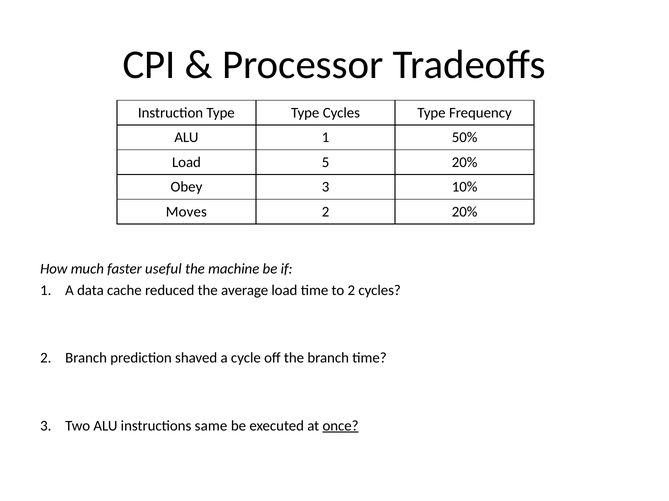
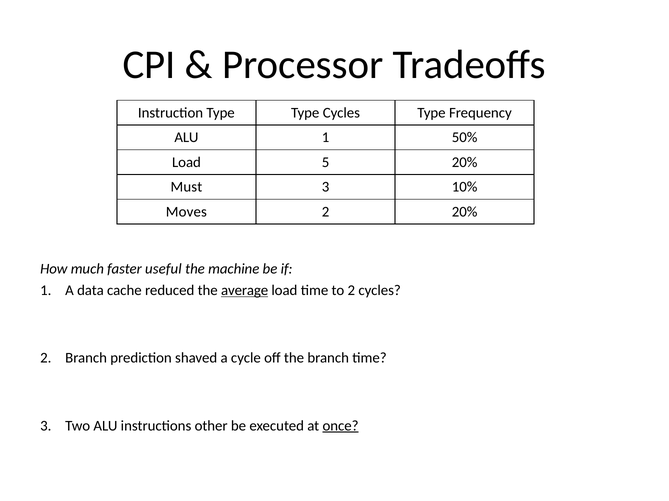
Obey: Obey -> Must (186, 187)
average underline: none -> present (245, 291)
same: same -> other (211, 426)
